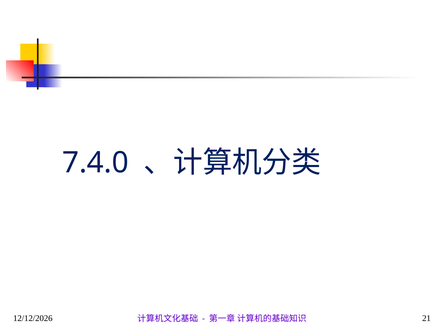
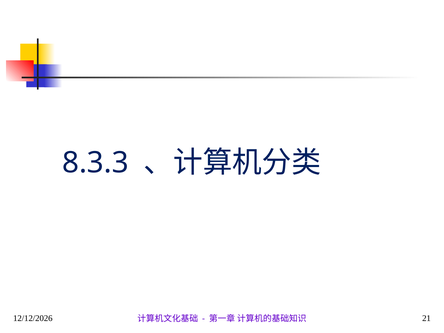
7.4.0: 7.4.0 -> 8.3.3 (95, 163)
